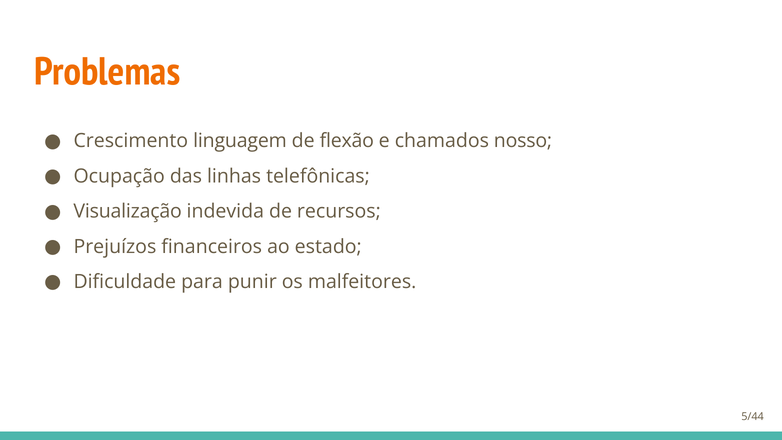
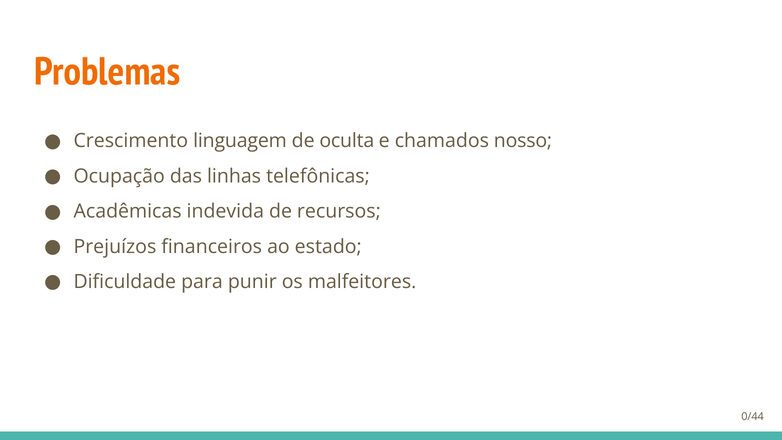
flexão: flexão -> oculta (347, 141)
Visualização: Visualização -> Acadêmicas (128, 211)
5/44: 5/44 -> 0/44 (753, 416)
